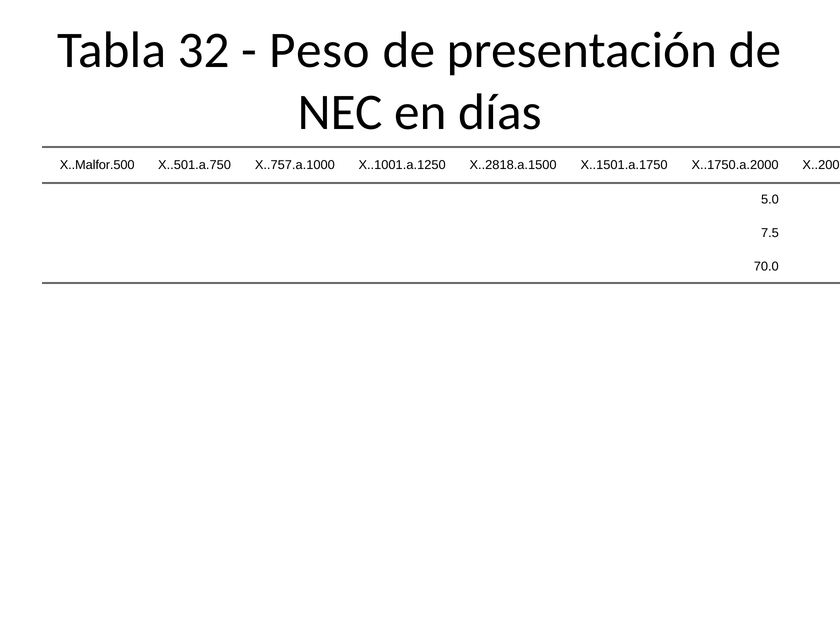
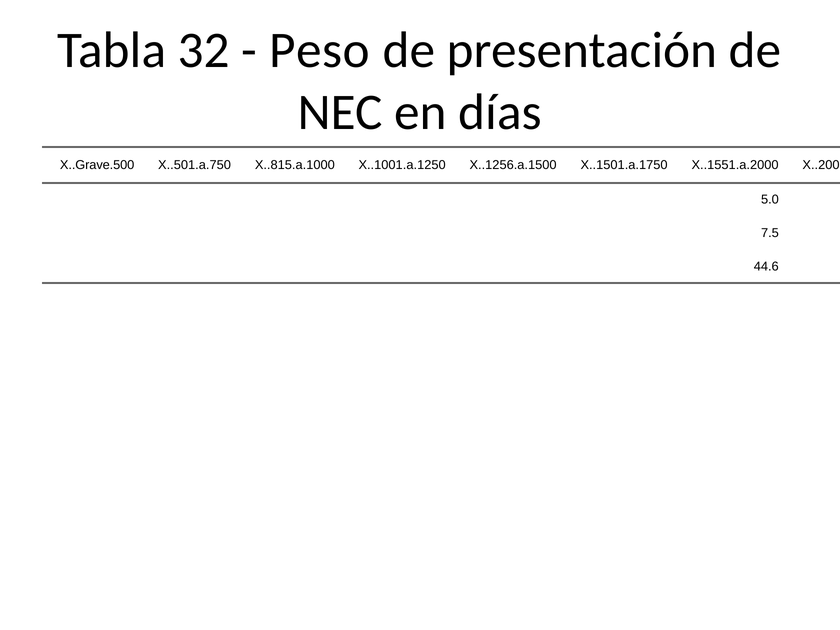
X..Malfor.500: X..Malfor.500 -> X..Grave.500 (97, 165)
X..757.a.1000: X..757.a.1000 -> X..815.a.1000 (295, 165)
X..2818.a.1500: X..2818.a.1500 -> X..1256.a.1500 (513, 165)
X..1750.a.2000: X..1750.a.2000 -> X..1551.a.2000 (735, 165)
70.0: 70.0 -> 44.6 (766, 266)
